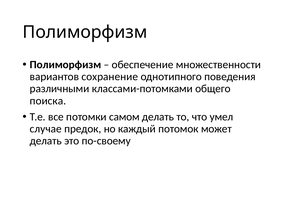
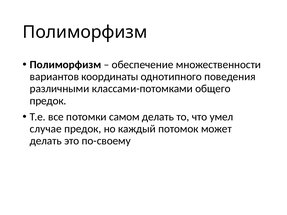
сохранение: сохранение -> координаты (110, 77)
поиска: поиска -> предок (48, 101)
